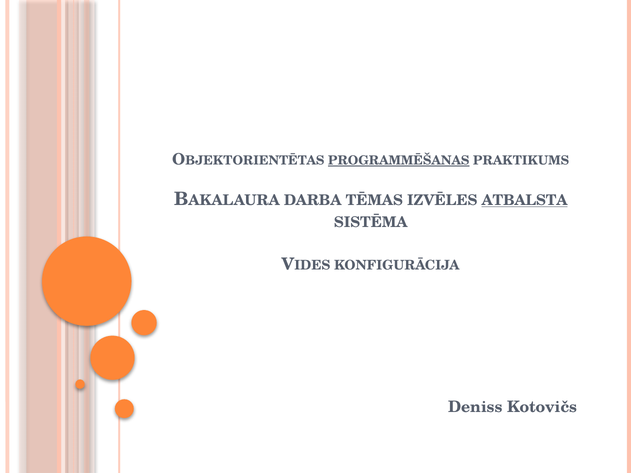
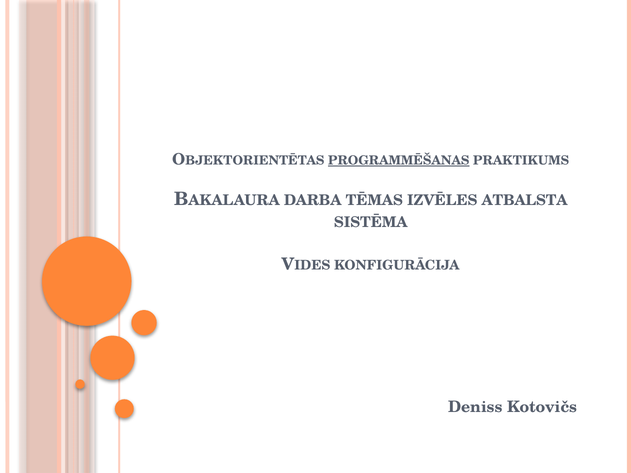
ATBALSTA underline: present -> none (525, 201)
